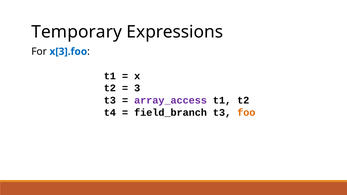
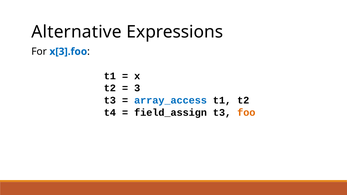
Temporary: Temporary -> Alternative (77, 32)
array_access colour: purple -> blue (171, 100)
field_branch: field_branch -> field_assign (171, 113)
